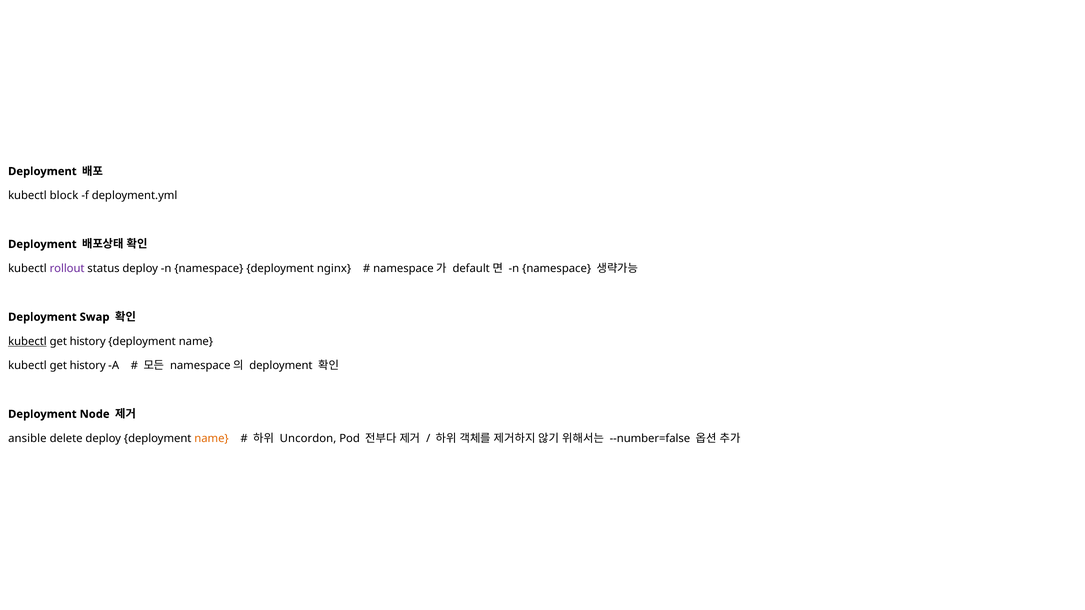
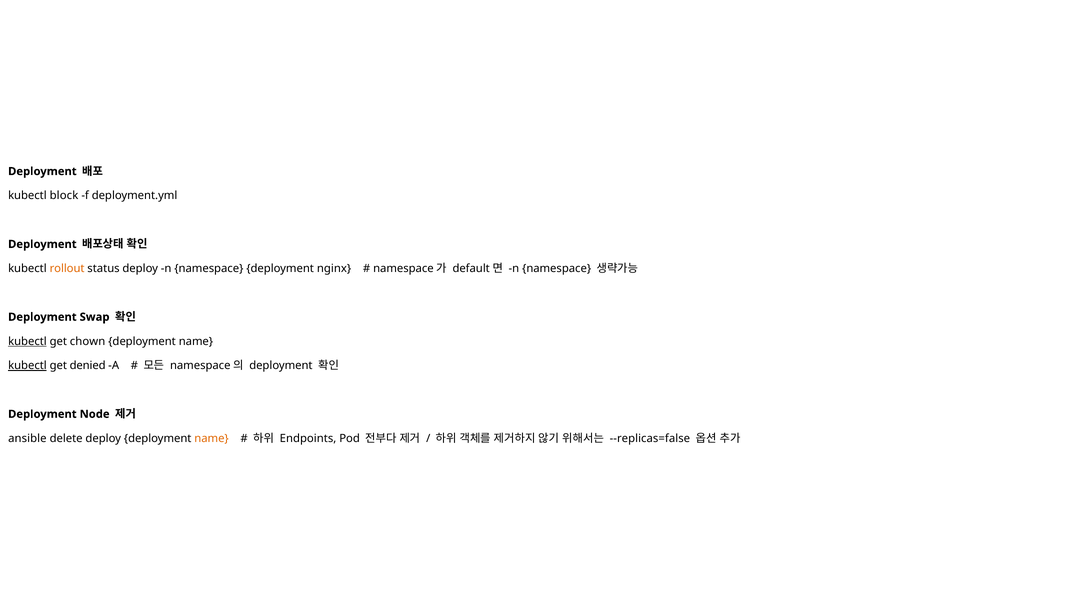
rollout colour: purple -> orange (67, 269)
history: history -> chown (88, 341)
kubectl underline: none -> present (27, 366)
history: history -> denied (88, 366)
Uncordon: Uncordon -> Endpoints (308, 439)
--number=false: --number=false -> --replicas=false (650, 439)
